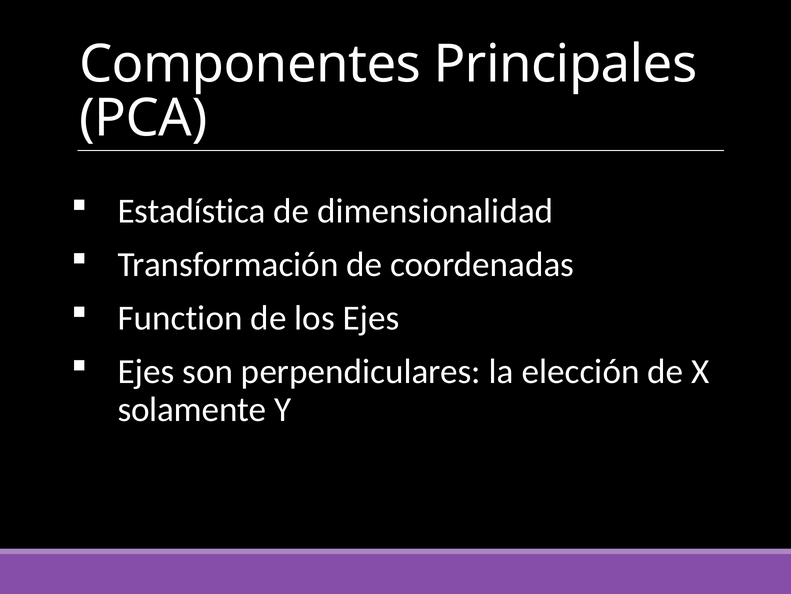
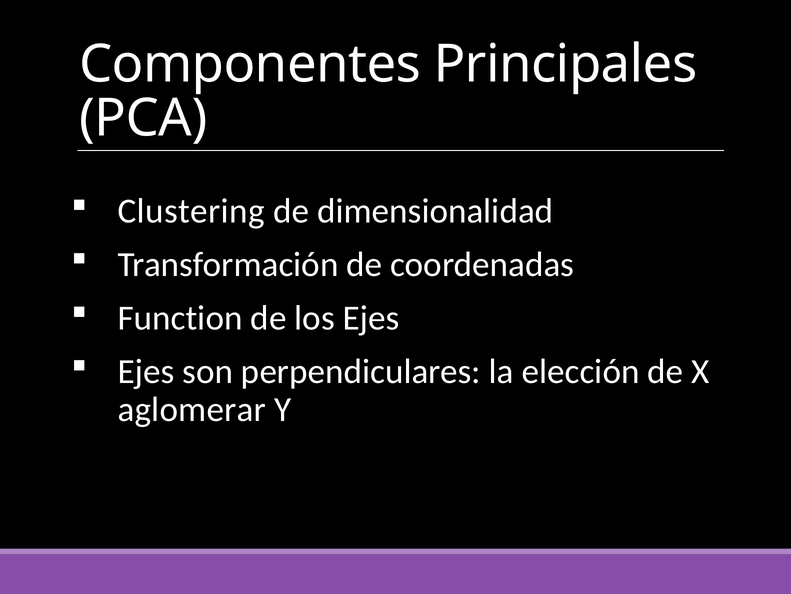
Estadística: Estadística -> Clustering (191, 211)
solamente: solamente -> aglomerar (192, 409)
